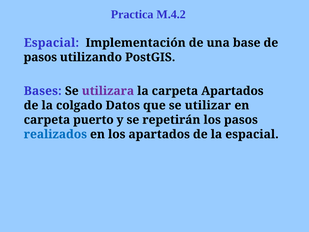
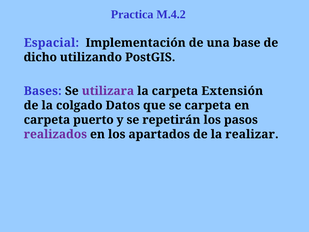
pasos: pasos -> dicho (40, 57)
carpeta Apartados: Apartados -> Extensión (232, 91)
se utilizar: utilizar -> carpeta (208, 105)
realizados colour: blue -> purple (55, 134)
la espacial: espacial -> realizar (252, 134)
